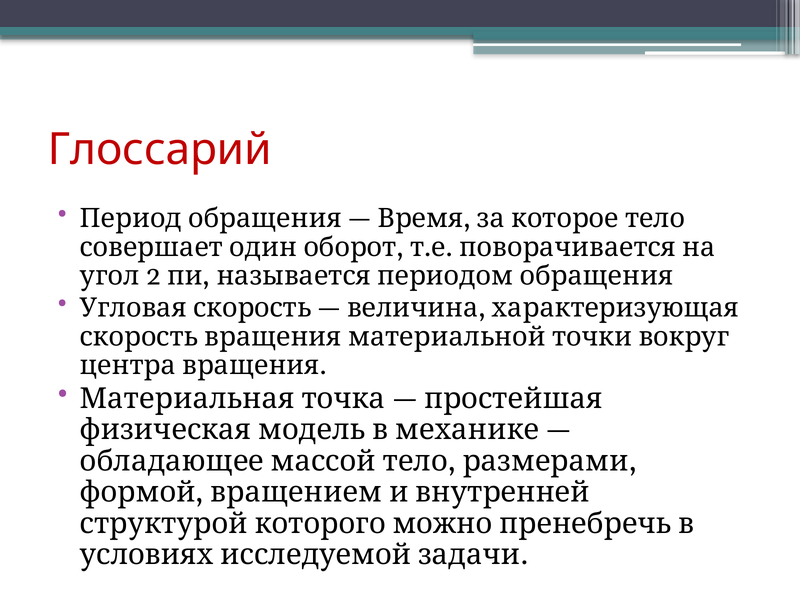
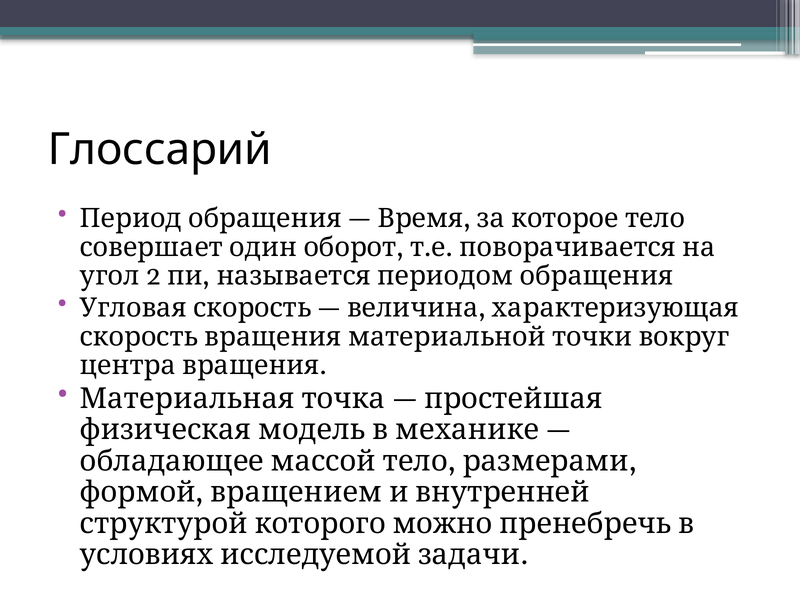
Глоссарий colour: red -> black (160, 150)
